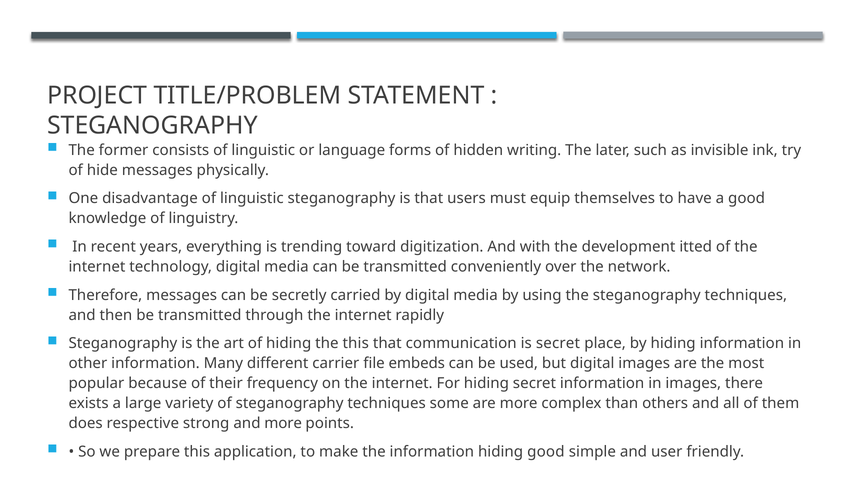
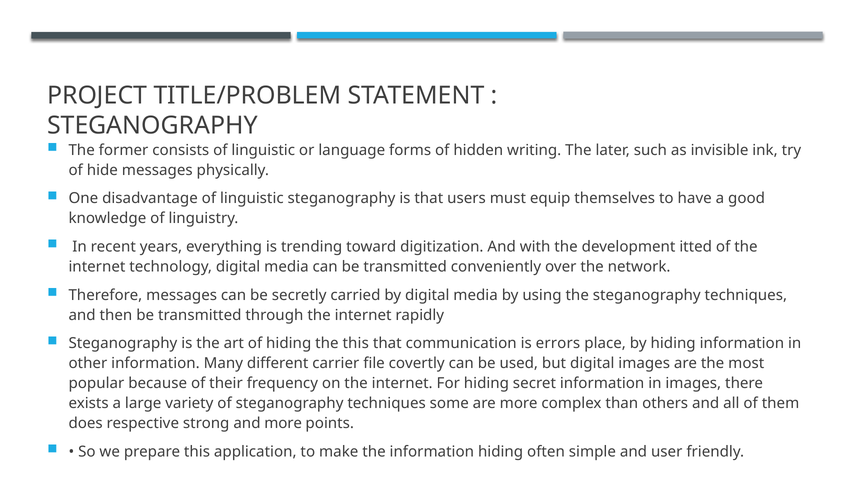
is secret: secret -> errors (558, 344)
embeds: embeds -> covertly (417, 364)
hiding good: good -> often (546, 452)
